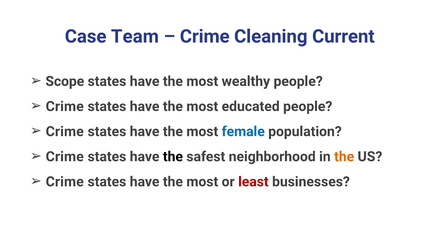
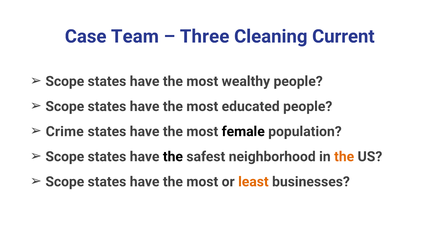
Crime: Crime -> Three (205, 36)
Crime: Crime -> Scope (65, 106)
female colour: blue -> black (243, 131)
Crime: Crime -> Scope (65, 157)
Crime: Crime -> Scope (65, 182)
least colour: red -> orange (253, 182)
